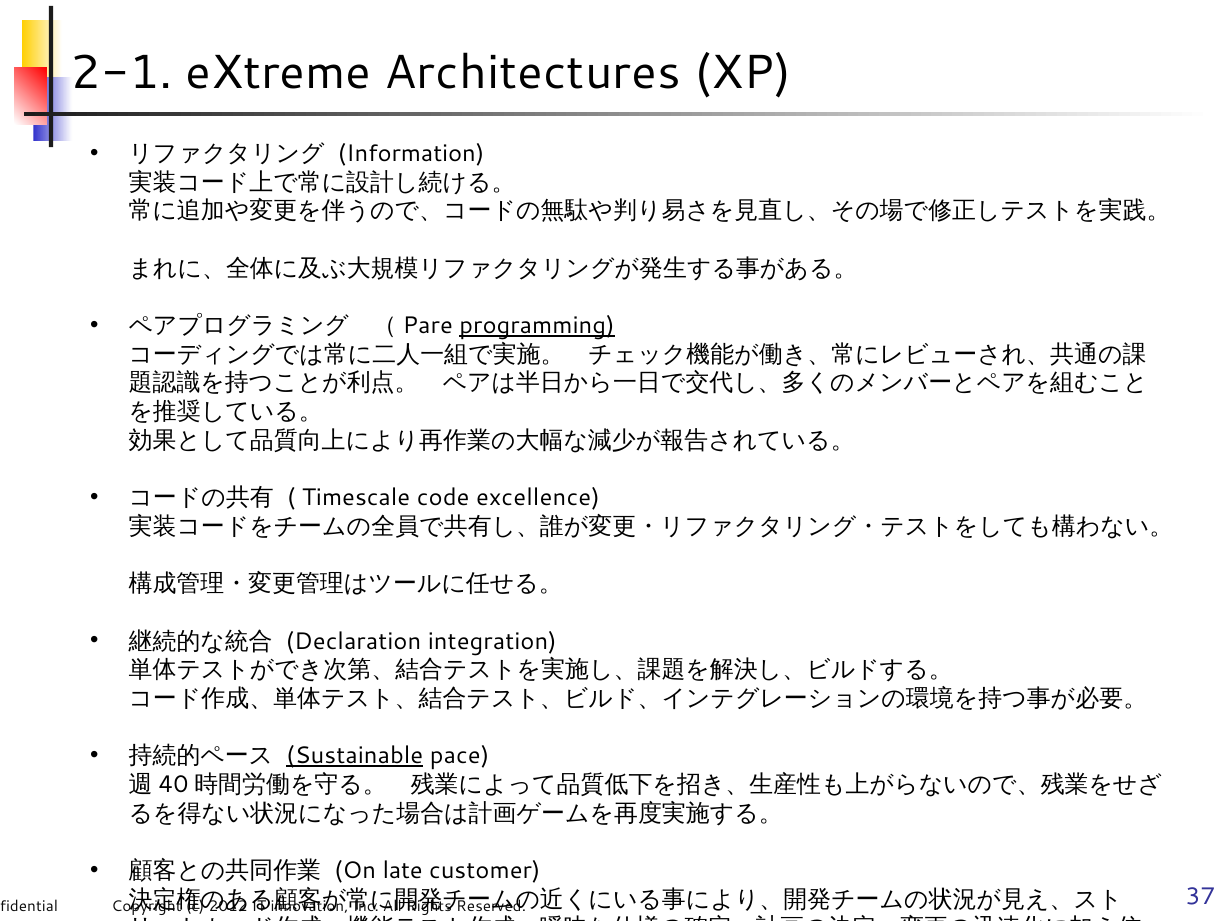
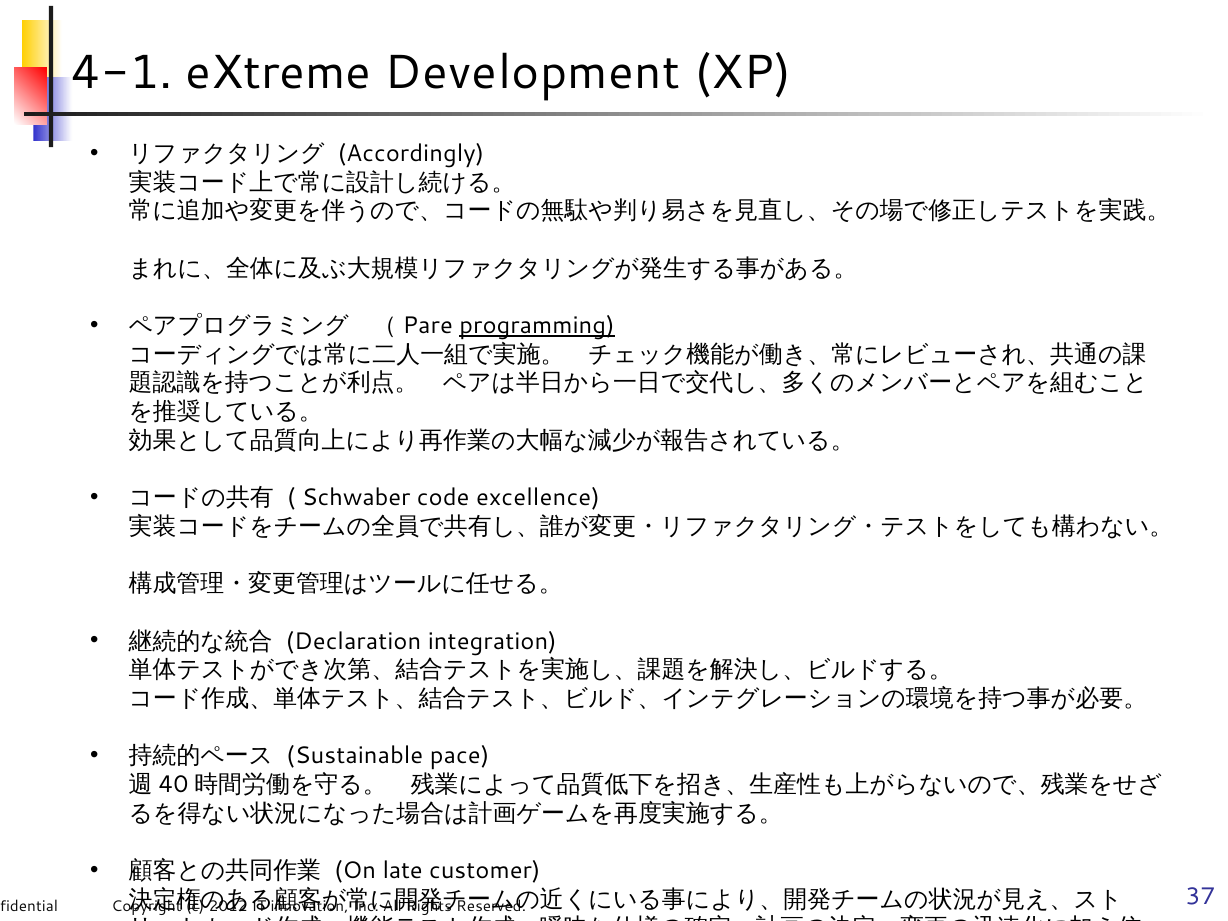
2-1: 2-1 -> 4-1 (122, 73)
Architectures: Architectures -> Development (533, 73)
Information: Information -> Accordingly (411, 154)
Timescale: Timescale -> Schwaber (356, 498)
Sustainable underline: present -> none (355, 756)
